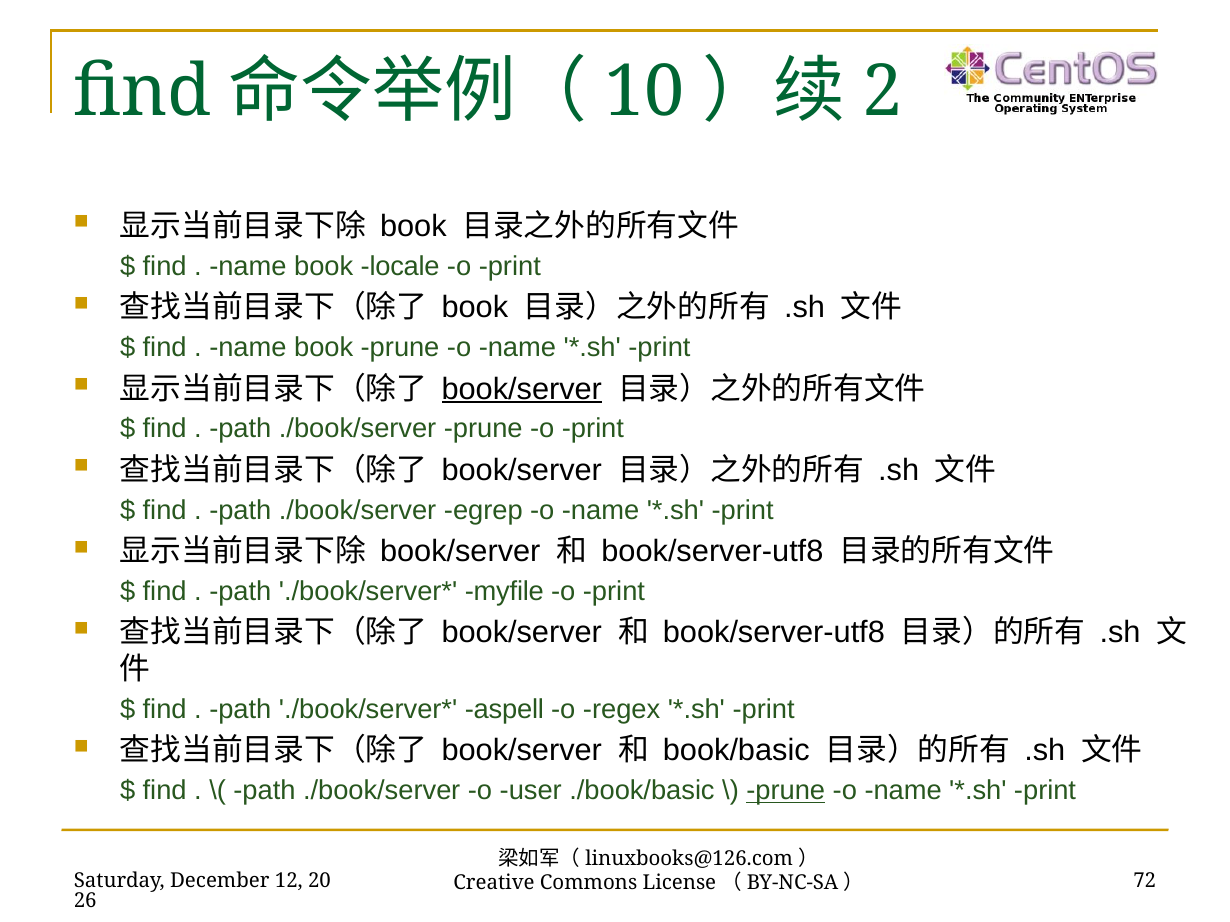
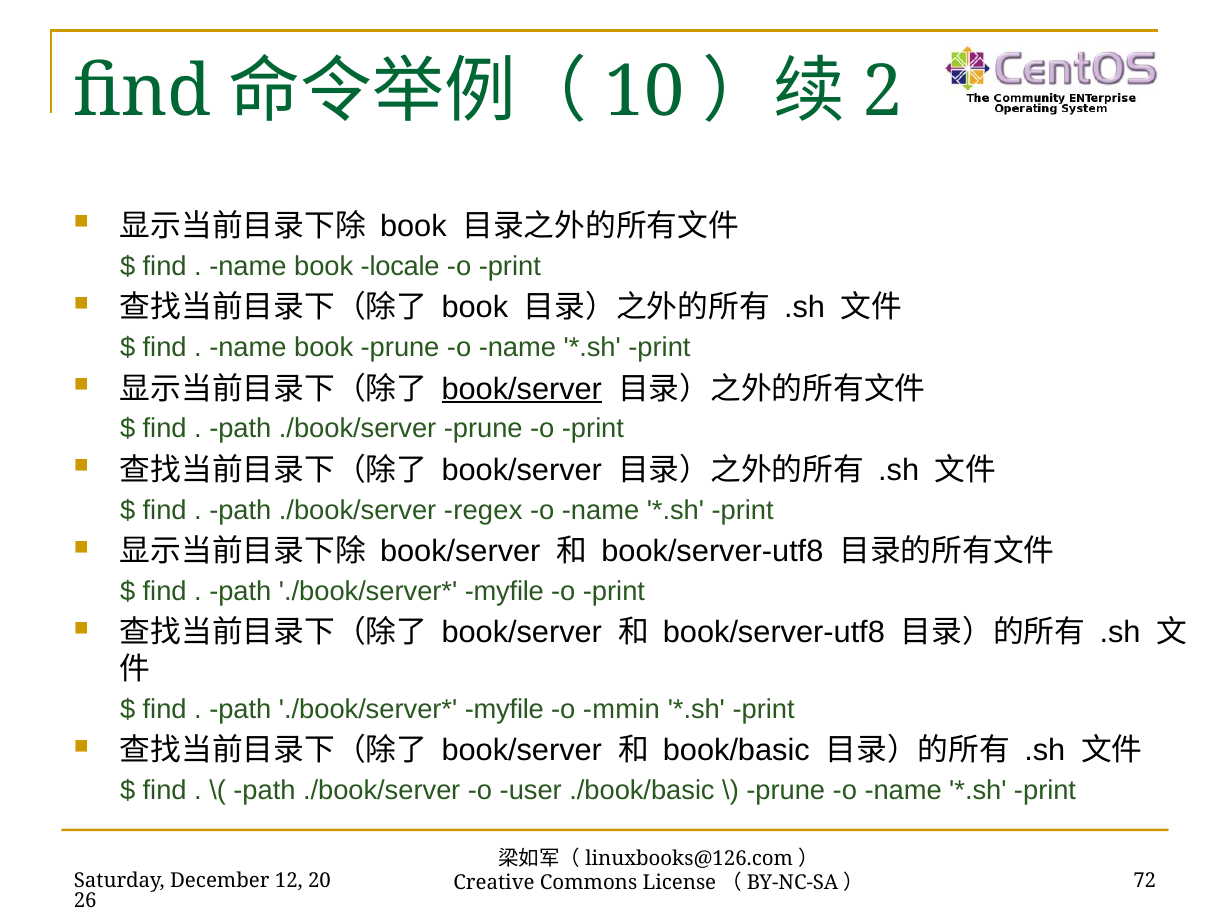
egrep: egrep -> regex (483, 510)
aspell: aspell -> myfile (504, 710)
regex: regex -> mmin (621, 710)
prune underline: present -> none (786, 791)
